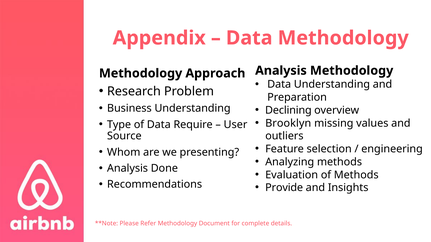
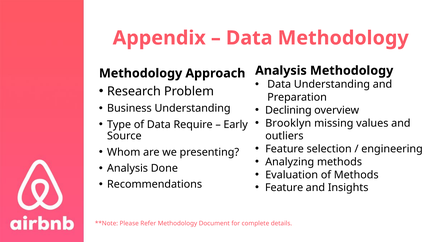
User: User -> Early (236, 125)
Provide: Provide -> Feature (284, 188)
